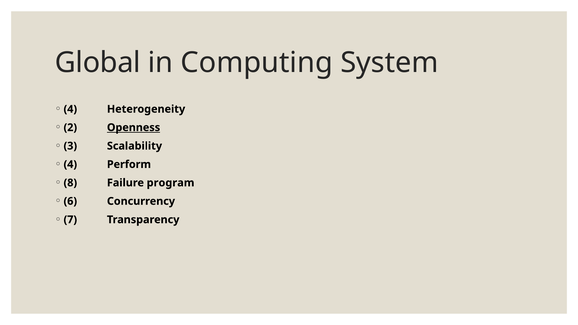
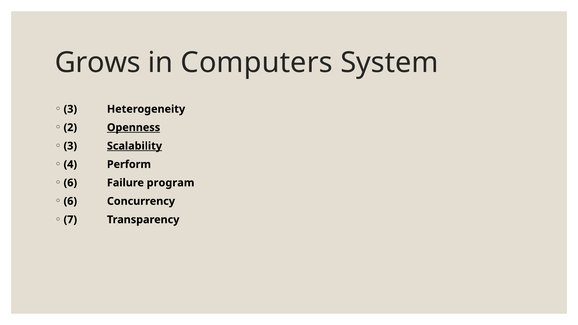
Global: Global -> Grows (98, 63)
Computing: Computing -> Computers (257, 63)
4: 4 -> 3 (70, 109)
Scalability underline: none -> present (134, 146)
8: 8 -> 6 (70, 183)
